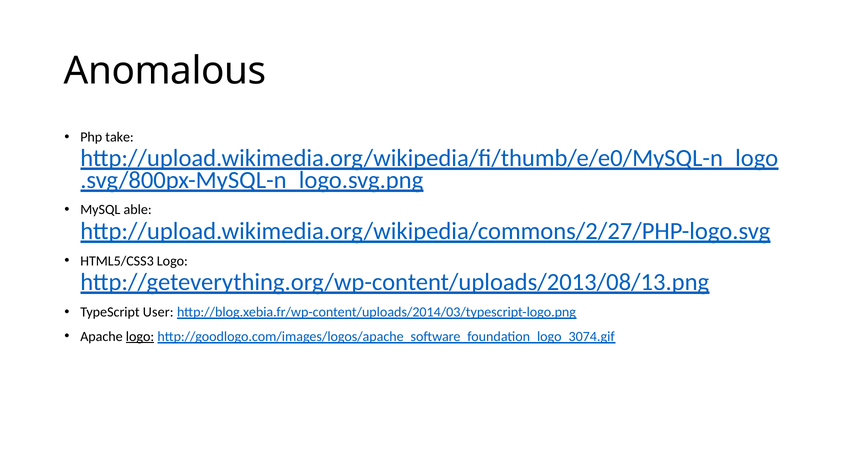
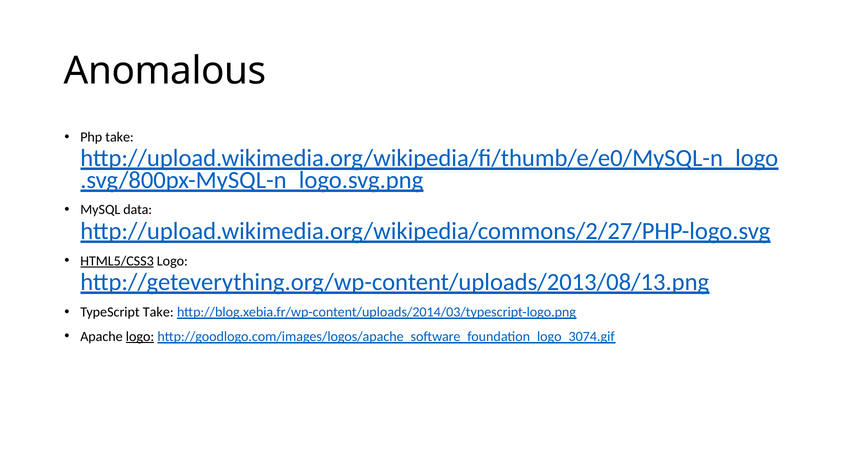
able: able -> data (138, 210)
HTML5/CSS3 underline: none -> present (117, 261)
TypeScript User: User -> Take (158, 312)
